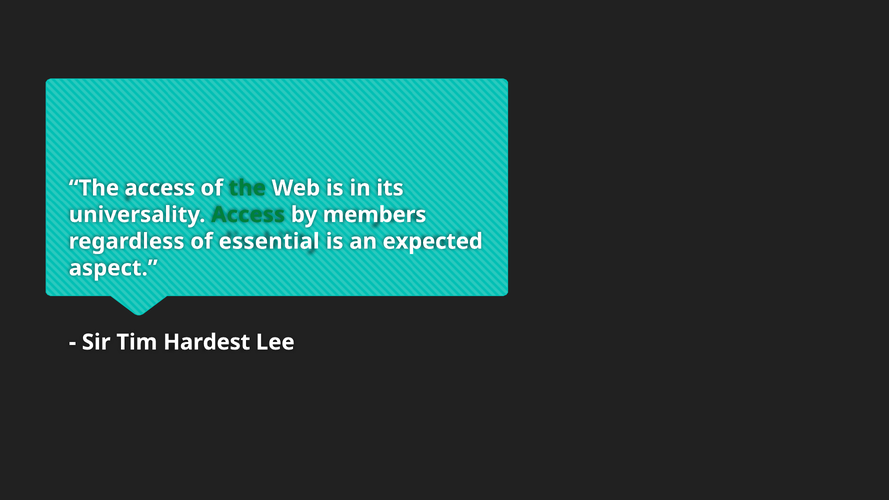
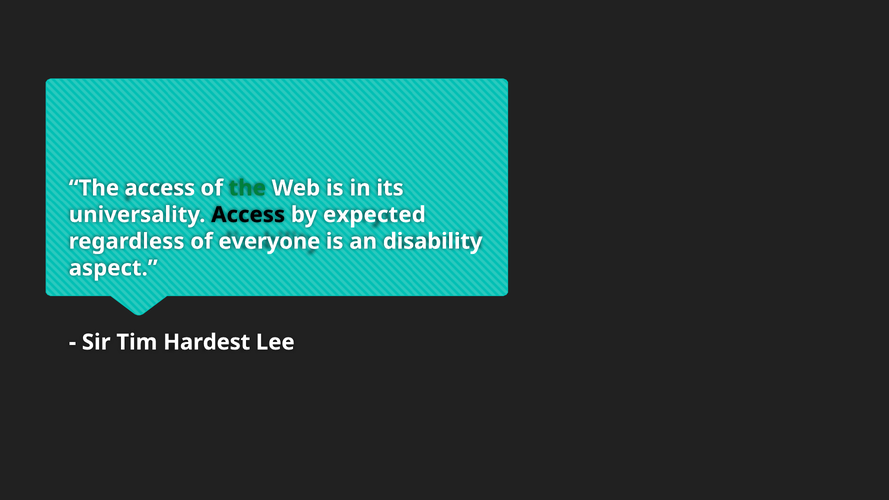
Access colour: green -> black (248, 215)
members: members -> expected (374, 215)
essential: essential -> everyone (269, 241)
expected: expected -> disability (433, 241)
